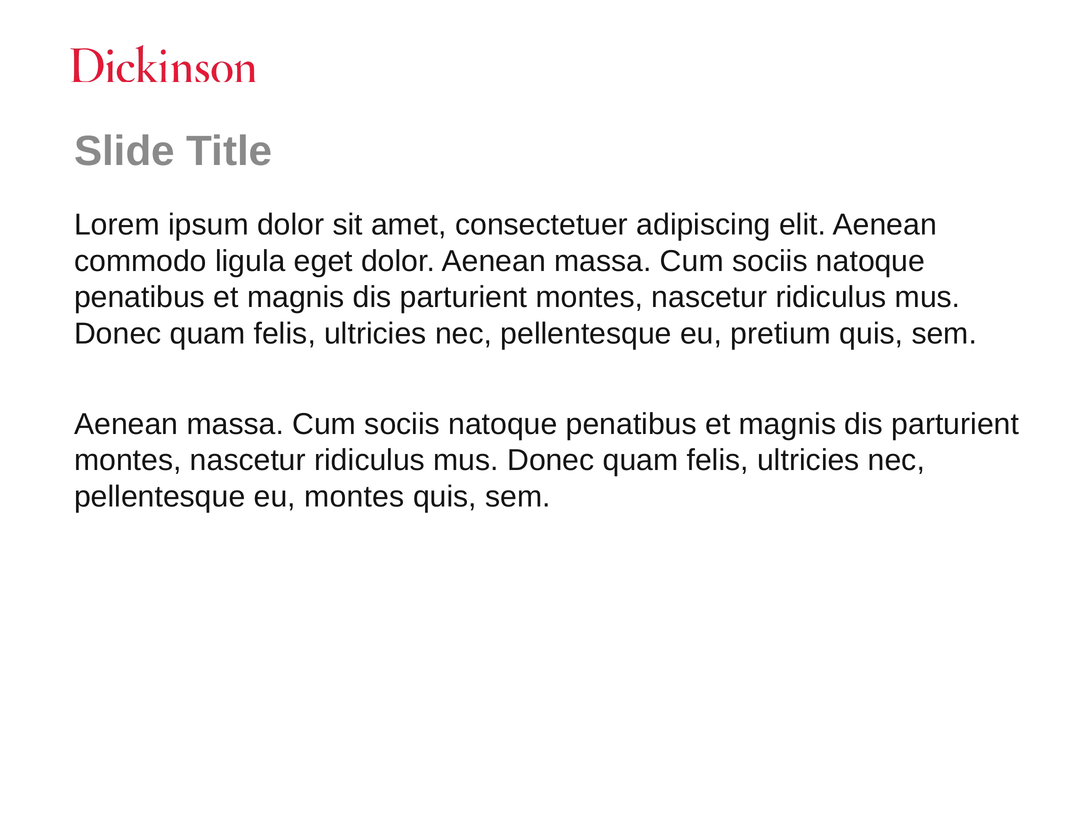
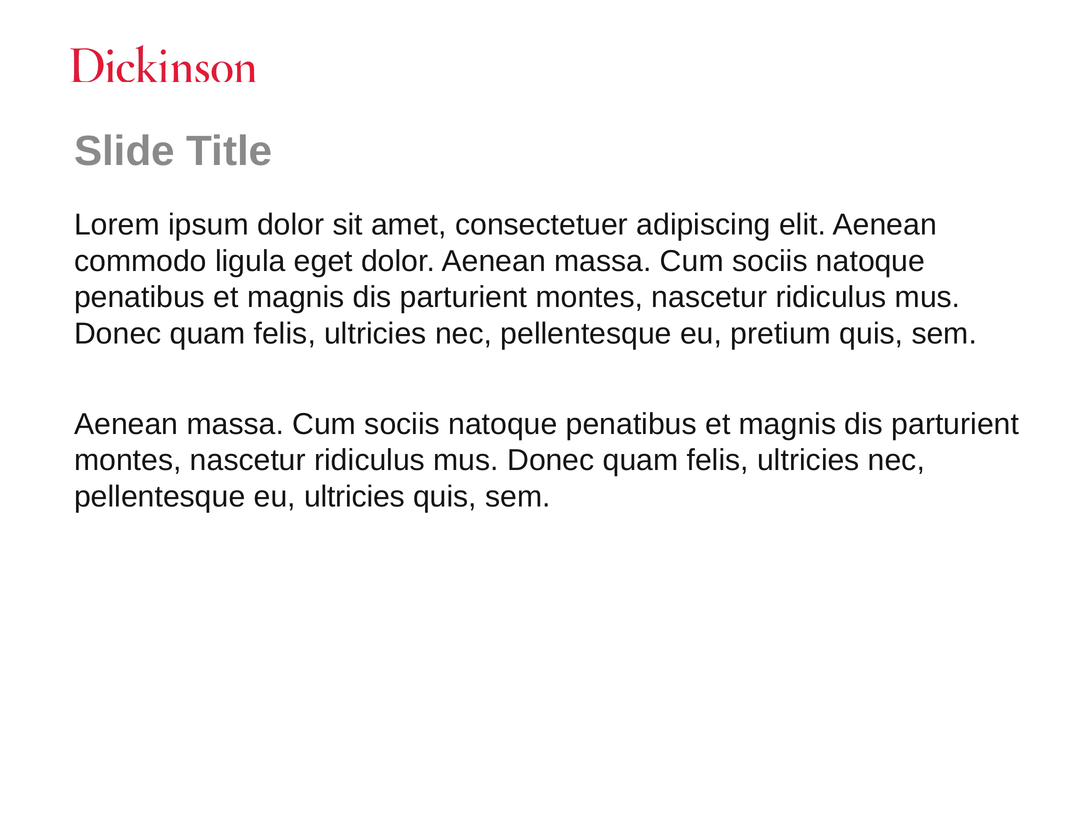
eu montes: montes -> ultricies (355, 496)
